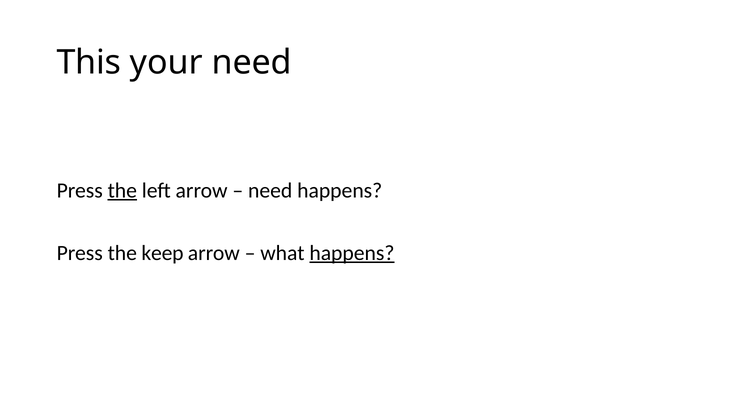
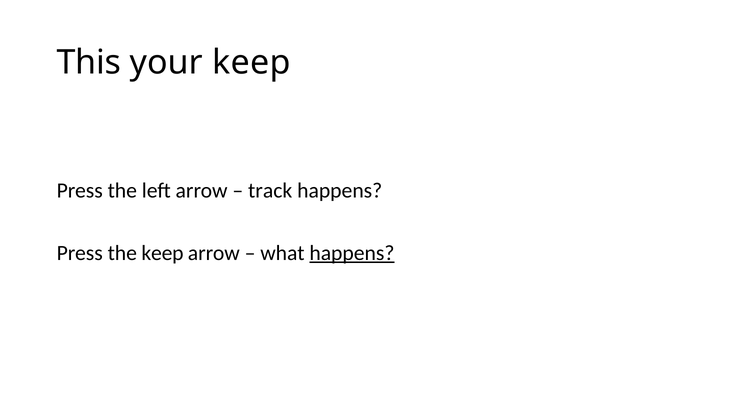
your need: need -> keep (251, 62)
the underline: present -> none (122, 191)
need: need -> track (270, 191)
